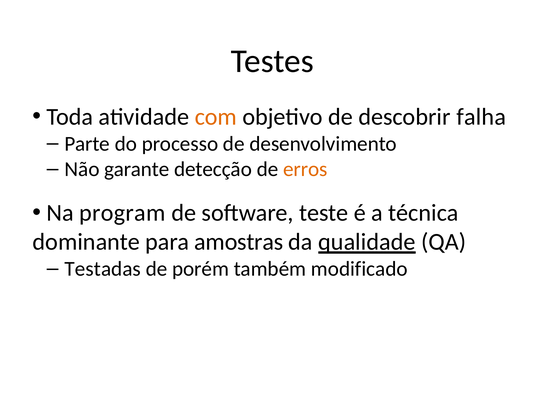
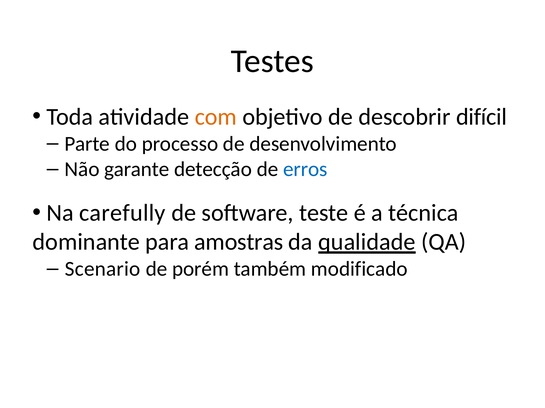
falha: falha -> difícil (482, 117)
erros colour: orange -> blue (305, 170)
program: program -> carefully (122, 213)
Testadas: Testadas -> Scenario (103, 269)
